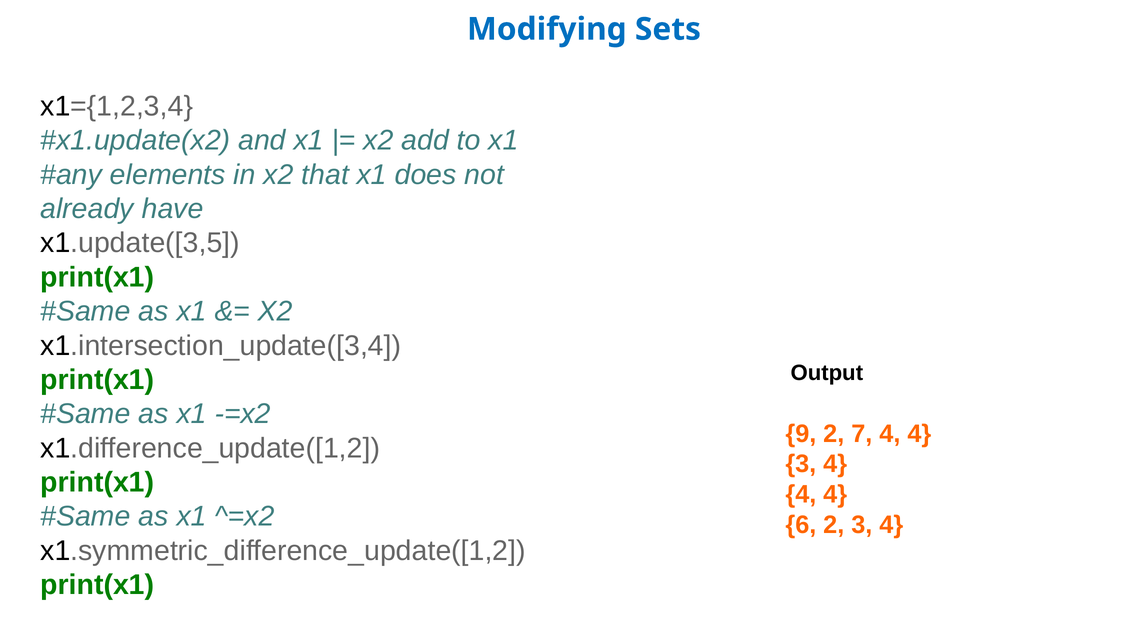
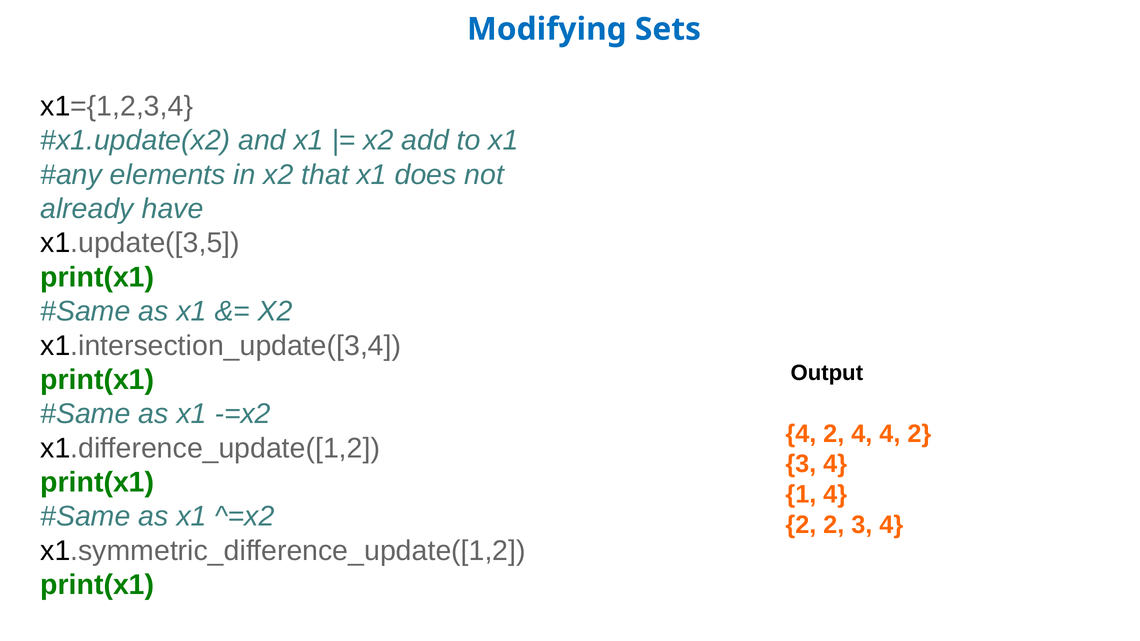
9: 9 -> 4 (801, 434)
2 7: 7 -> 4 (862, 434)
4: 4 -> 2 (919, 434)
4: 4 -> 1 (801, 495)
6: 6 -> 2 (801, 525)
